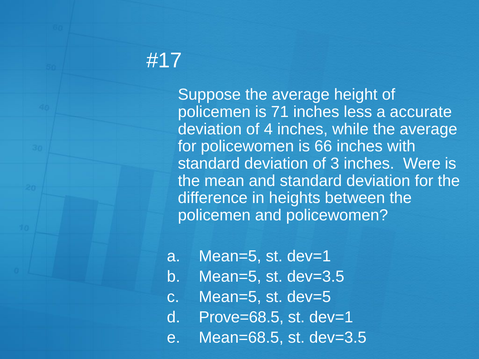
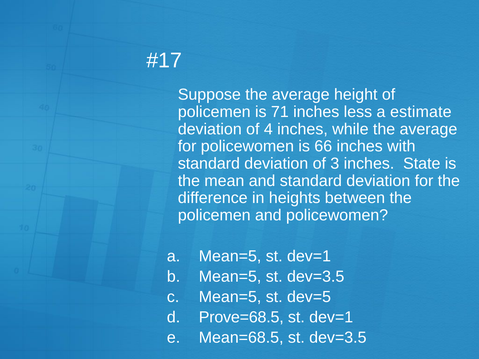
accurate: accurate -> estimate (421, 112)
Were: Were -> State (422, 164)
